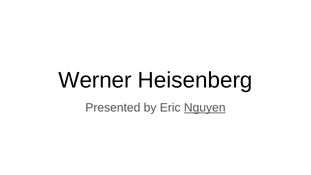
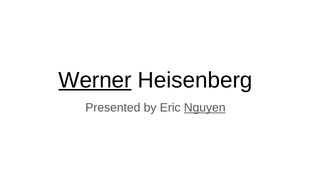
Werner underline: none -> present (95, 80)
